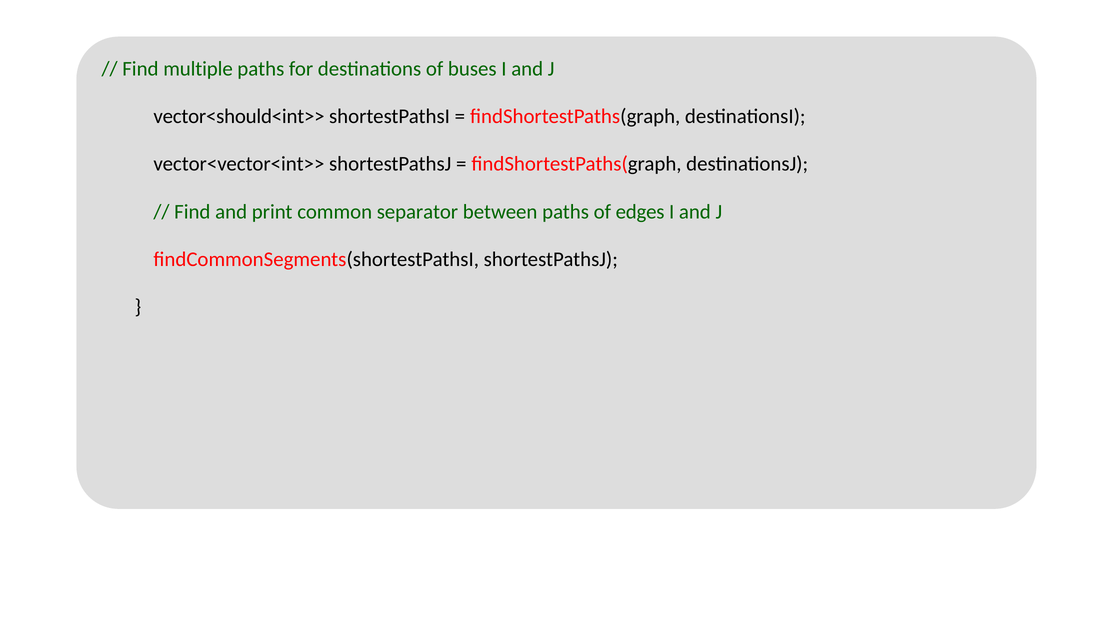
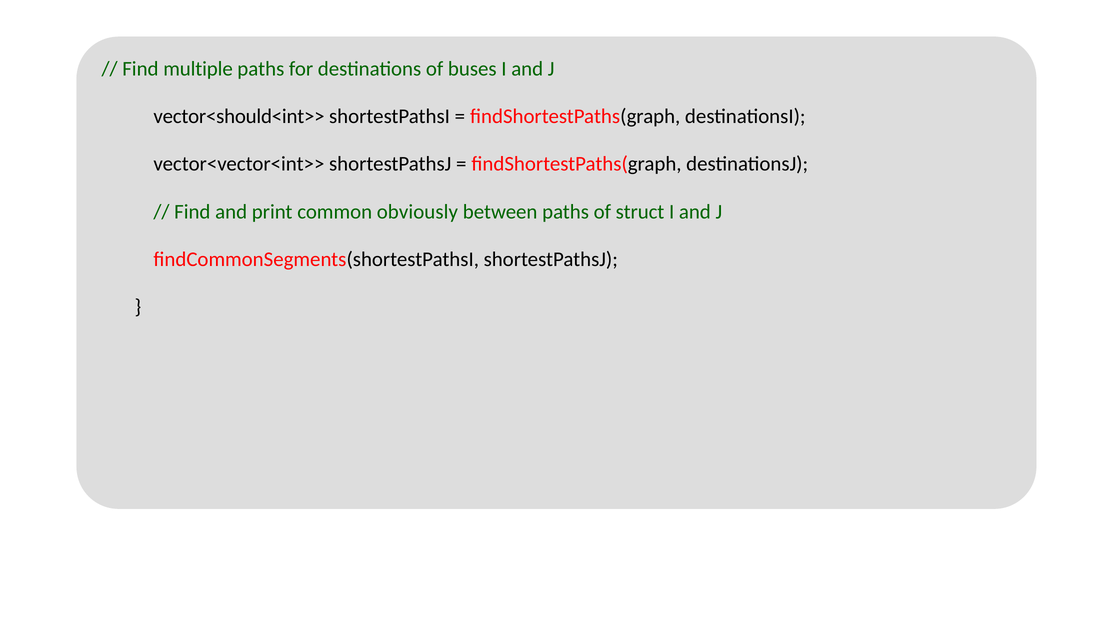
separator: separator -> obviously (417, 212)
edges: edges -> struct (640, 212)
